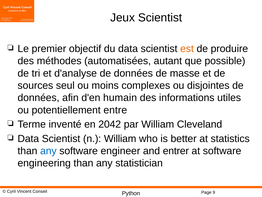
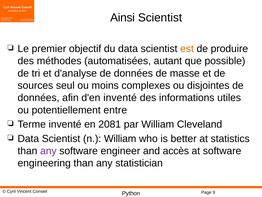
Jeux: Jeux -> Ainsi (123, 18)
d'en humain: humain -> inventé (120, 98)
2042: 2042 -> 2081 (110, 124)
any colour: blue -> purple (48, 151)
entrer: entrer -> accès (176, 151)
